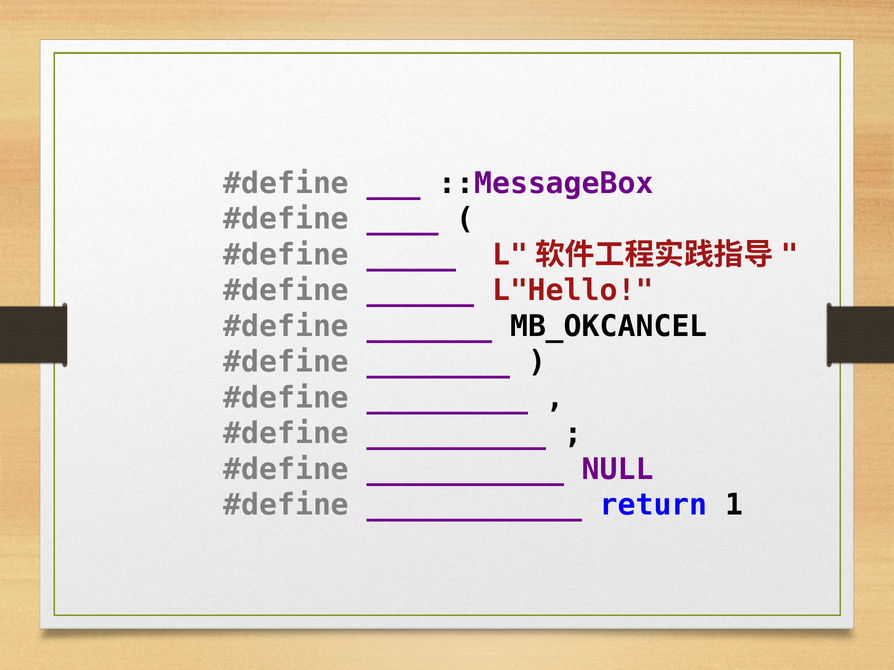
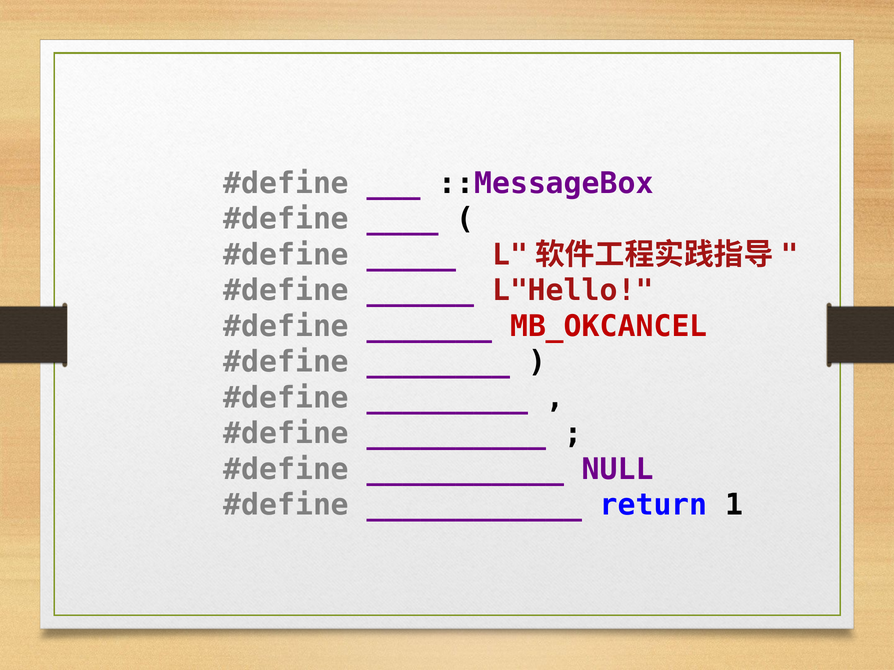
MB_OKCANCEL colour: black -> red (609, 327)
